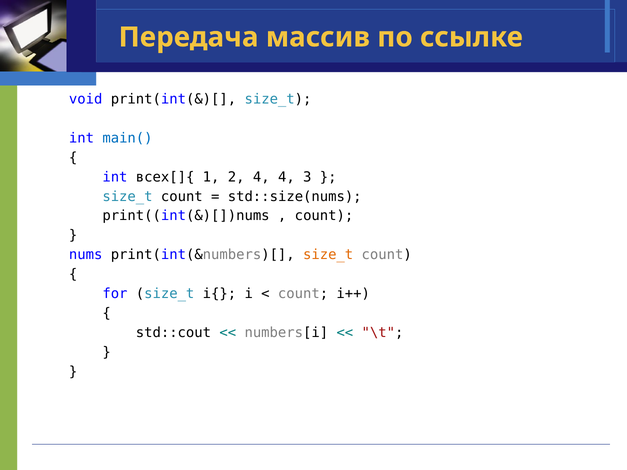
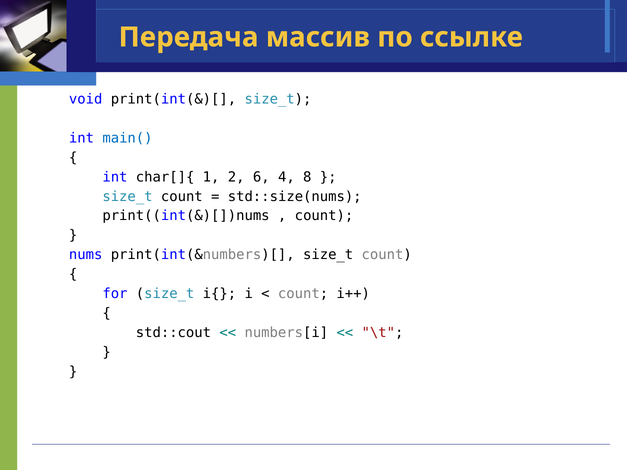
всех[]{: всех[]{ -> char[]{ (165, 177)
2 4: 4 -> 6 (261, 177)
3: 3 -> 8 (307, 177)
size_t colour: orange -> black (328, 255)
